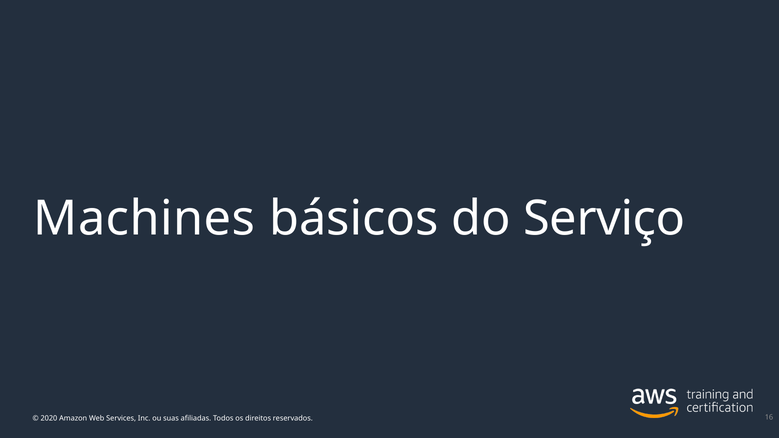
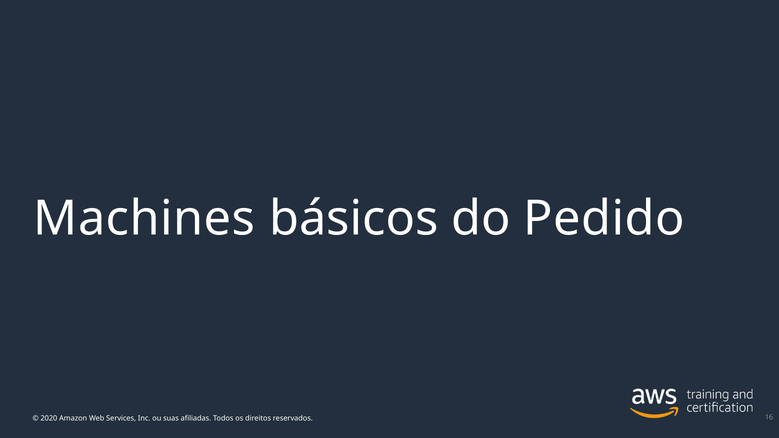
Serviço: Serviço -> Pedido (604, 219)
